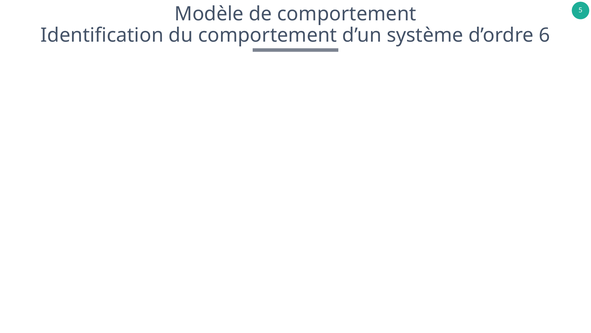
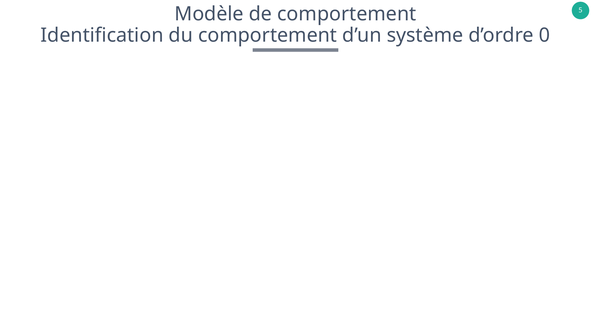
6: 6 -> 0 (544, 35)
